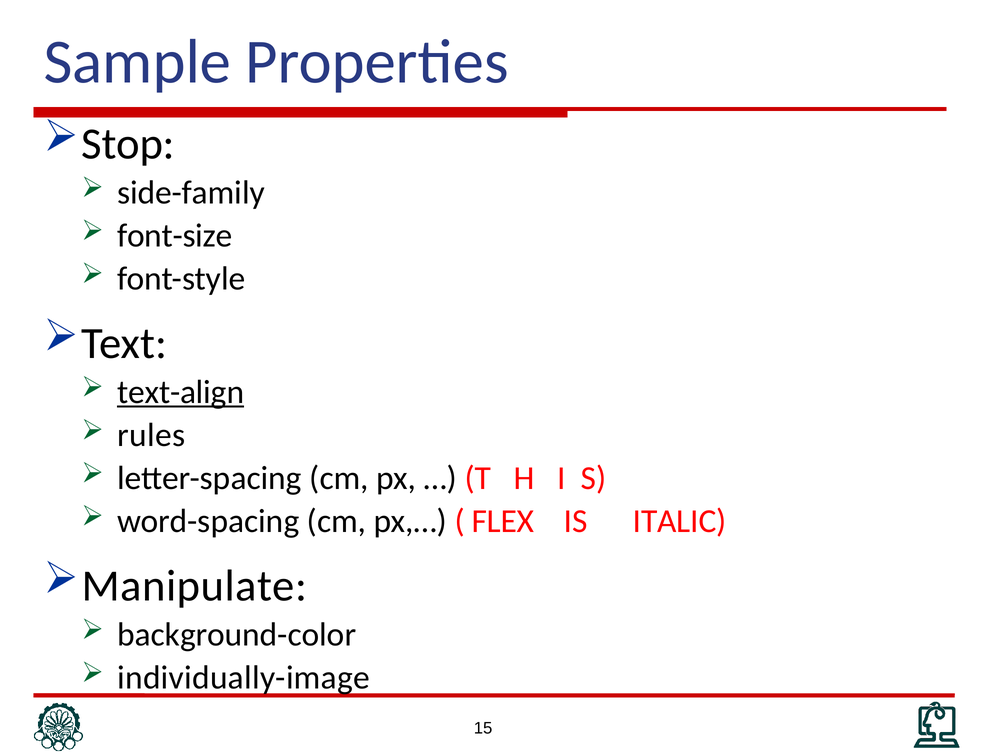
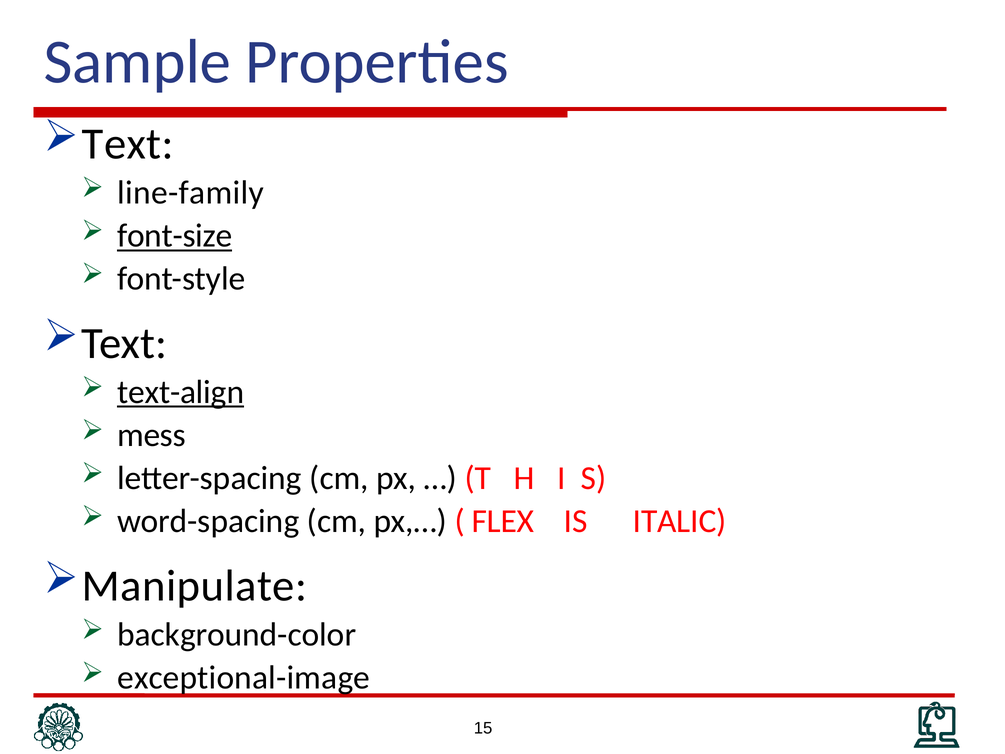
Stop: Stop -> Text (128, 144)
side-family: side-family -> line-family (191, 193)
font-size underline: none -> present (175, 236)
rules: rules -> mess (152, 435)
individually-image: individually-image -> exceptional-image (244, 678)
